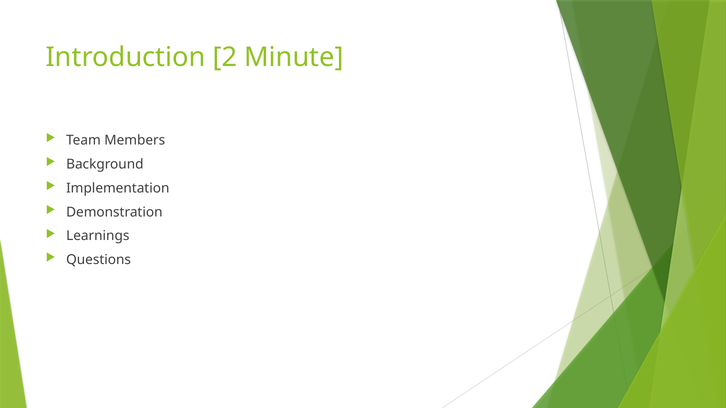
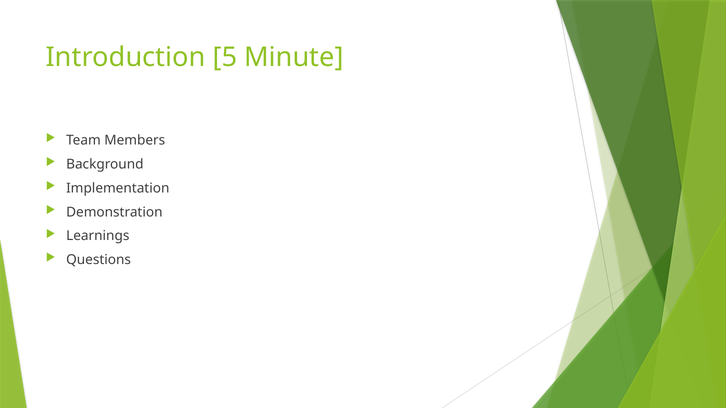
2: 2 -> 5 (225, 57)
